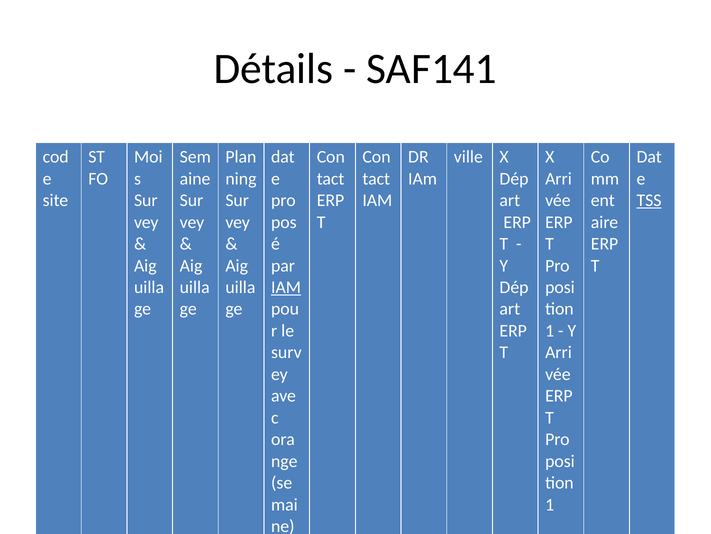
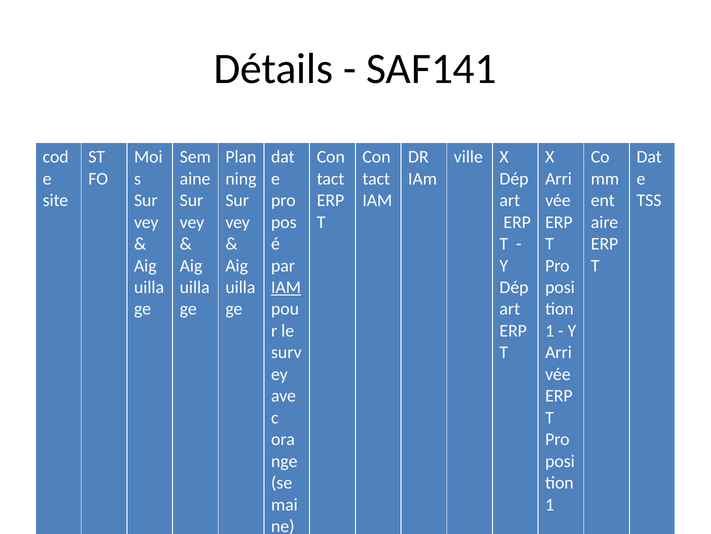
TSS underline: present -> none (649, 200)
